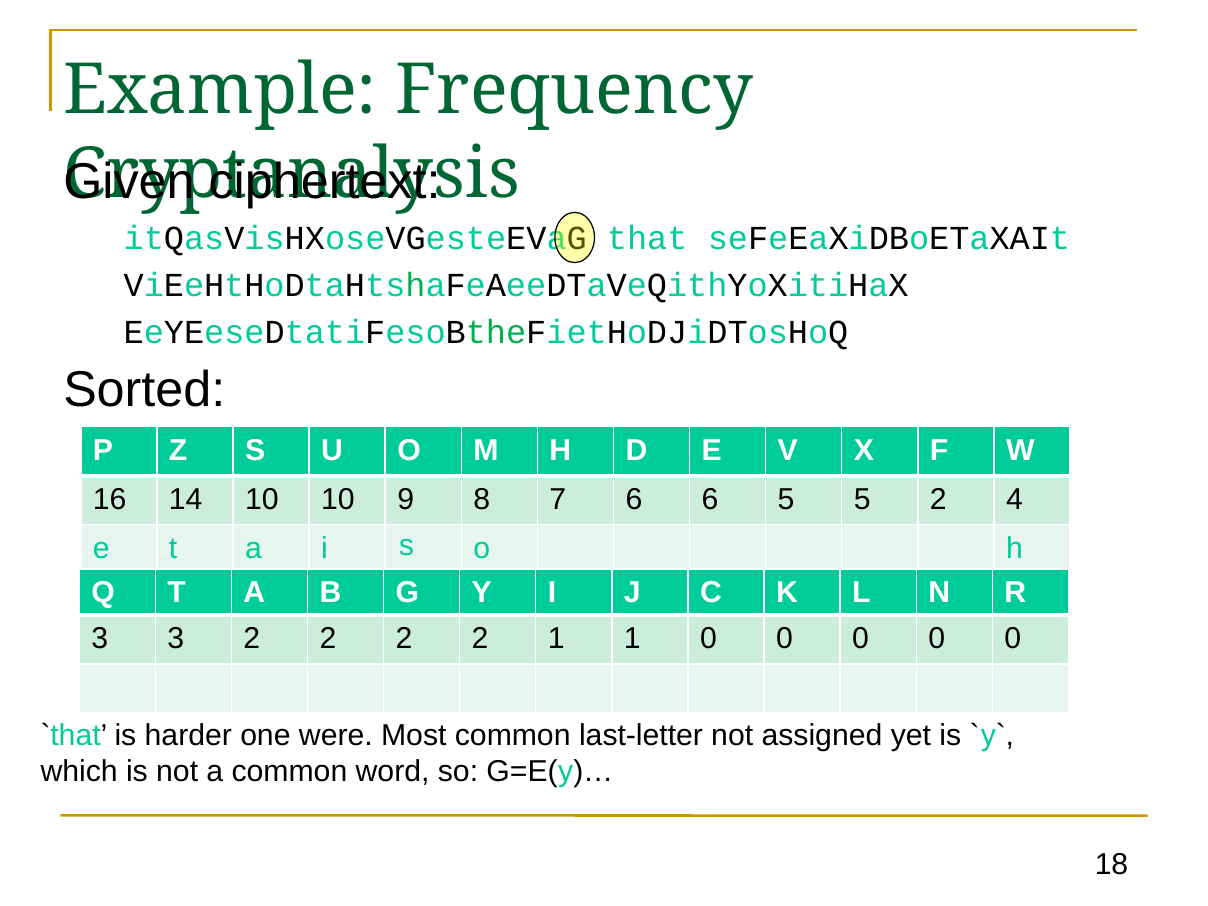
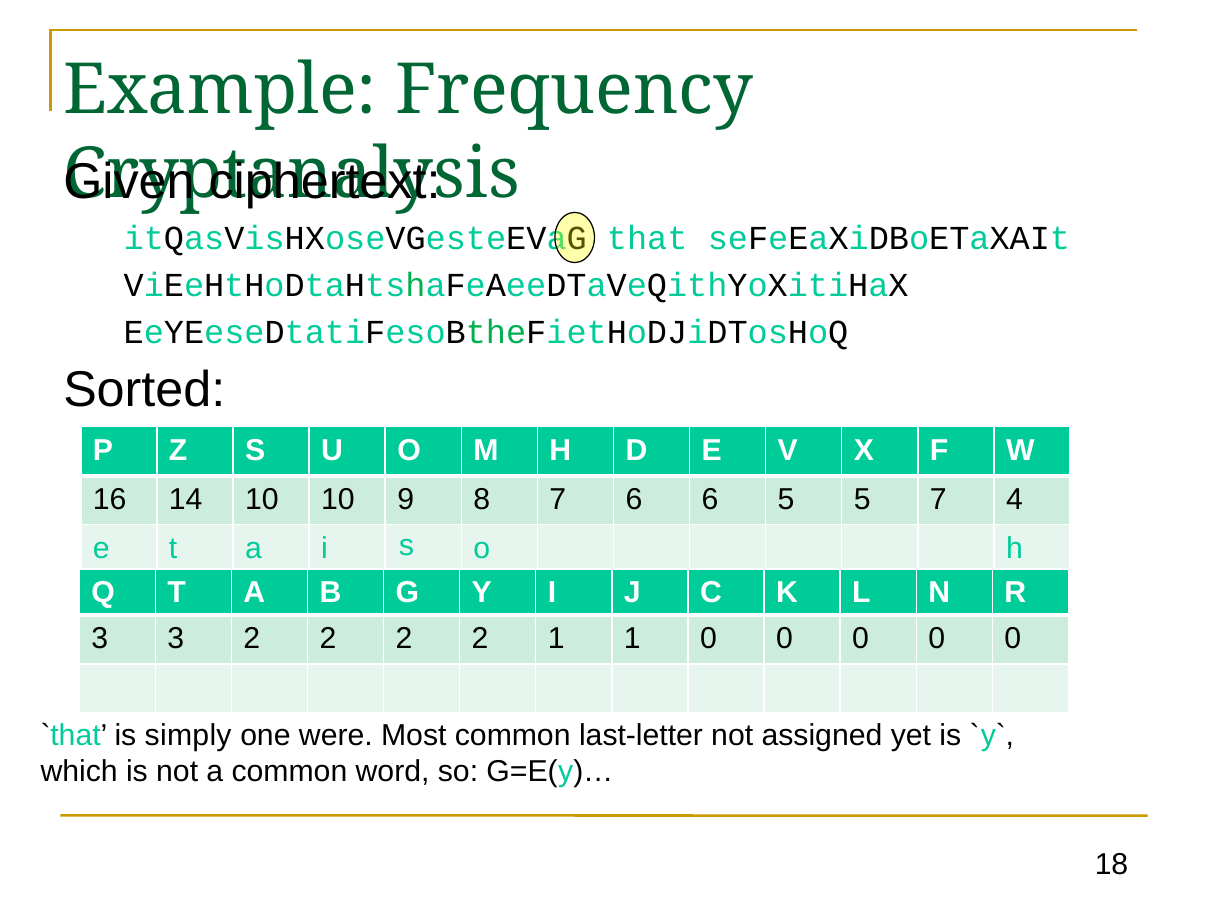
5 2: 2 -> 7 (938, 499)
harder: harder -> simply (188, 735)
